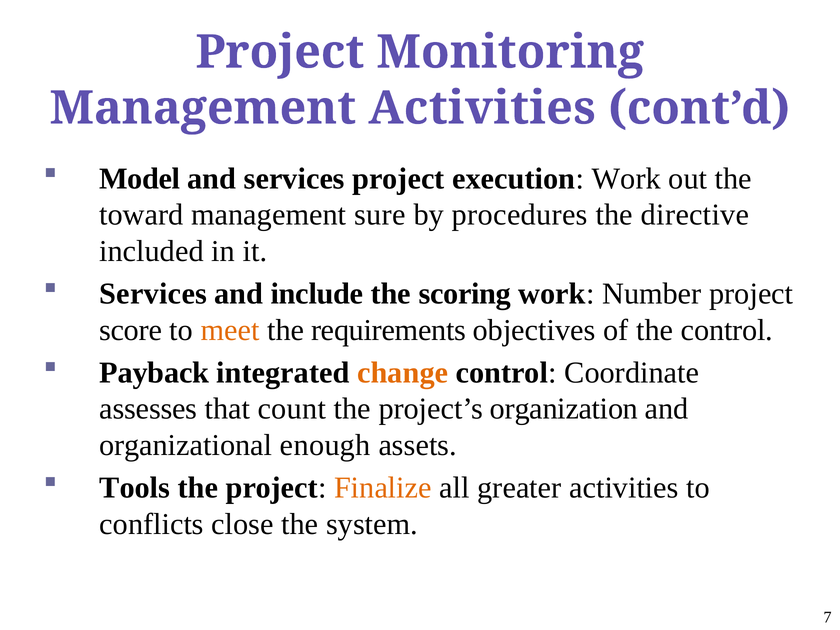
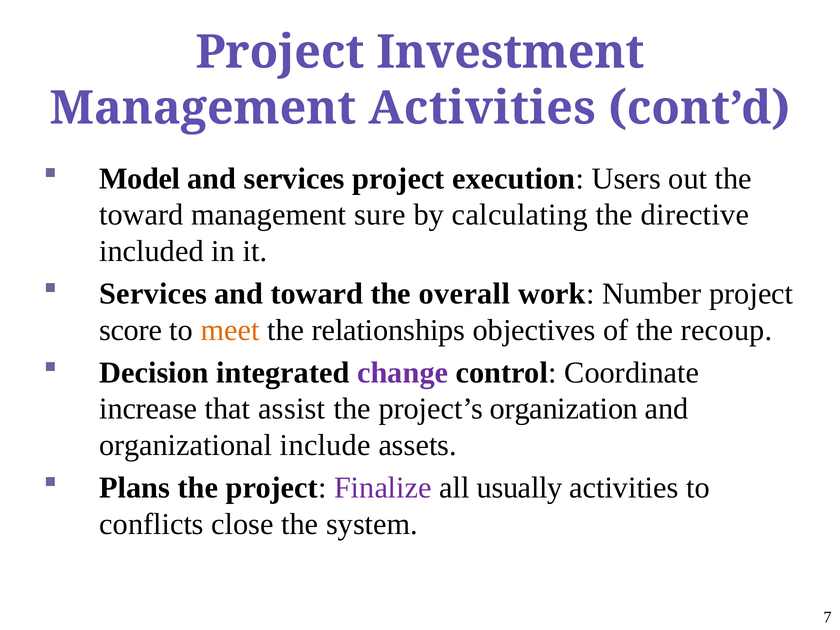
Monitoring: Monitoring -> Investment (510, 52)
execution Work: Work -> Users (626, 179)
procedures: procedures -> calculating (520, 215)
and include: include -> toward (317, 294)
scoring: scoring -> overall (464, 294)
requirements: requirements -> relationships (388, 330)
the control: control -> recoup (727, 330)
Payback: Payback -> Decision (154, 373)
change colour: orange -> purple (403, 373)
assesses: assesses -> increase (148, 409)
count: count -> assist (292, 409)
enough: enough -> include (325, 445)
Tools: Tools -> Plans (135, 488)
Finalize colour: orange -> purple (383, 488)
greater: greater -> usually (520, 488)
